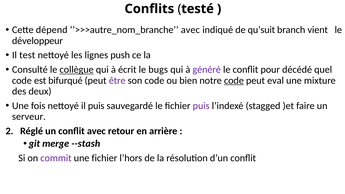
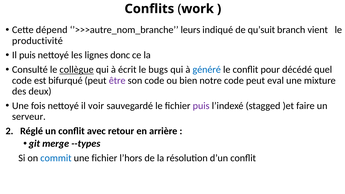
testé: testé -> work (198, 9)
’>>>autre_nom_branche avec: avec -> leurs (190, 30)
développeur: développeur -> productivité (37, 41)
Il test: test -> puis (27, 55)
push: push -> donc (120, 55)
généré colour: purple -> blue (207, 70)
code underline: present -> none (234, 80)
il puis: puis -> voir (96, 106)
--stash: --stash -> --types (86, 144)
commit colour: purple -> blue (56, 158)
